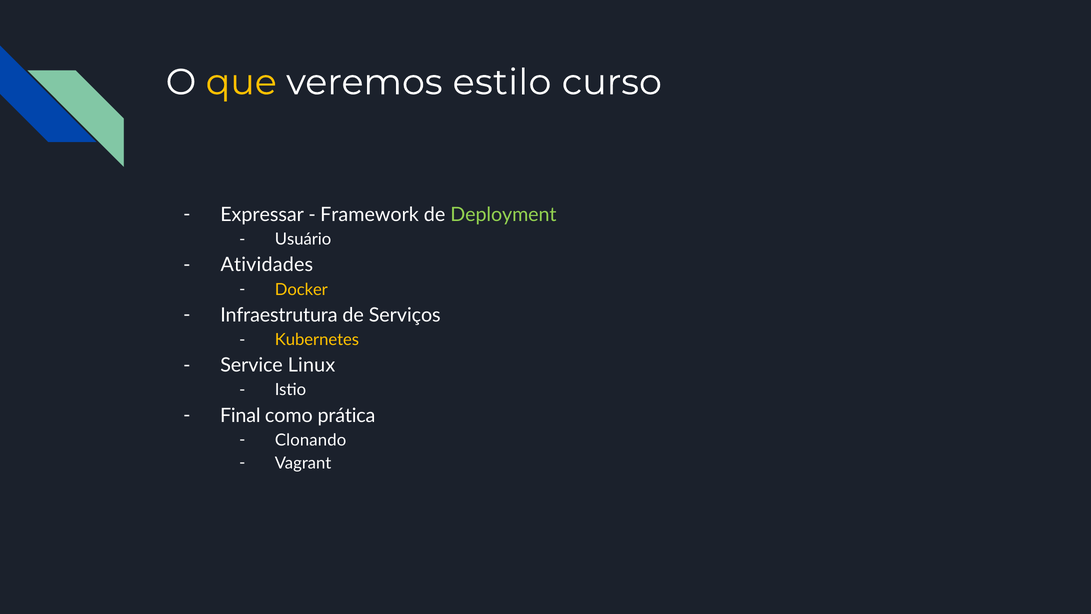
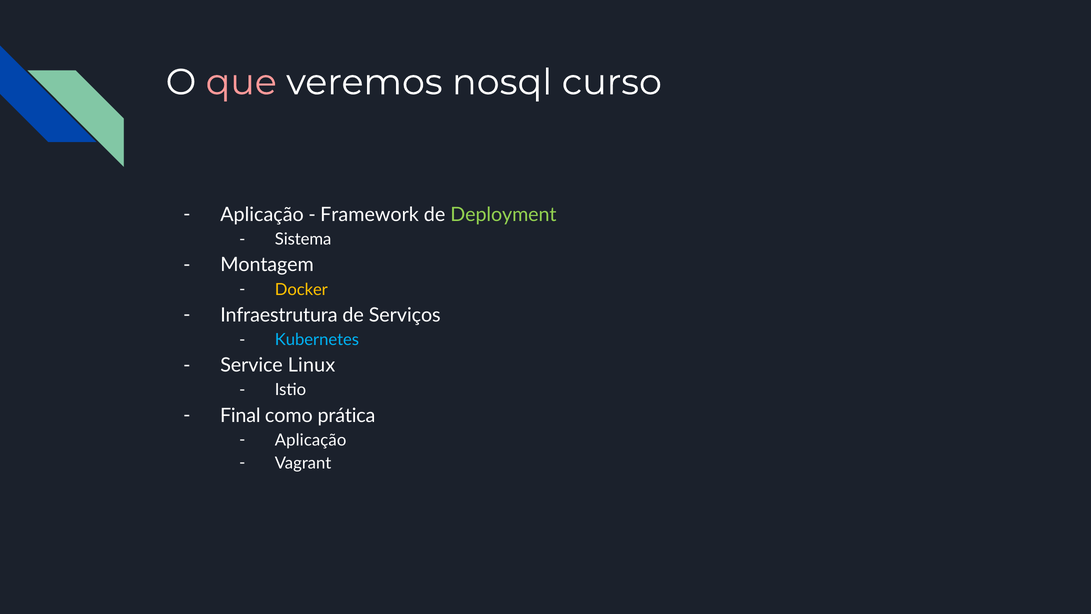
que colour: yellow -> pink (241, 82)
estilo: estilo -> nosql (502, 82)
Expressar: Expressar -> Aplicação (262, 215)
Usuário: Usuário -> Sistema (303, 239)
Atividades: Atividades -> Montagem (267, 265)
Kubernetes colour: yellow -> light blue (317, 340)
Clonando: Clonando -> Aplicação (311, 440)
